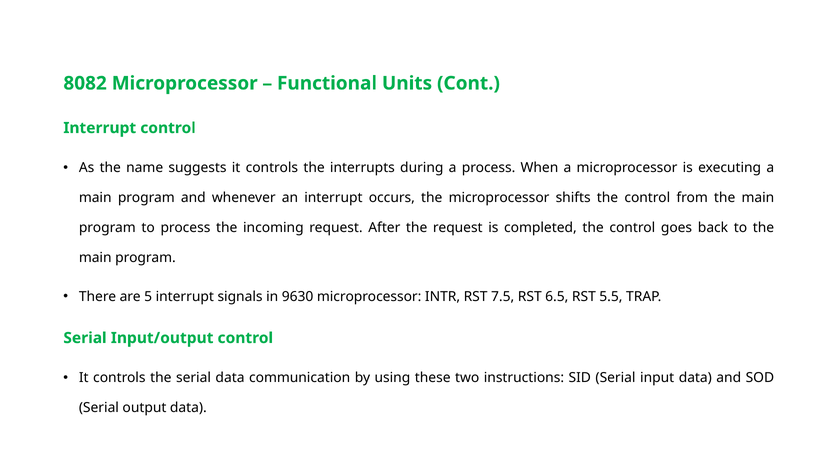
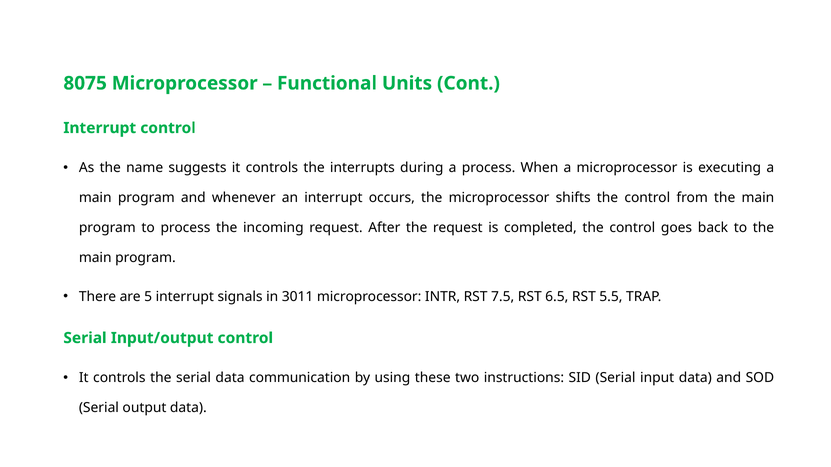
8082: 8082 -> 8075 (85, 83)
9630: 9630 -> 3011 (298, 297)
